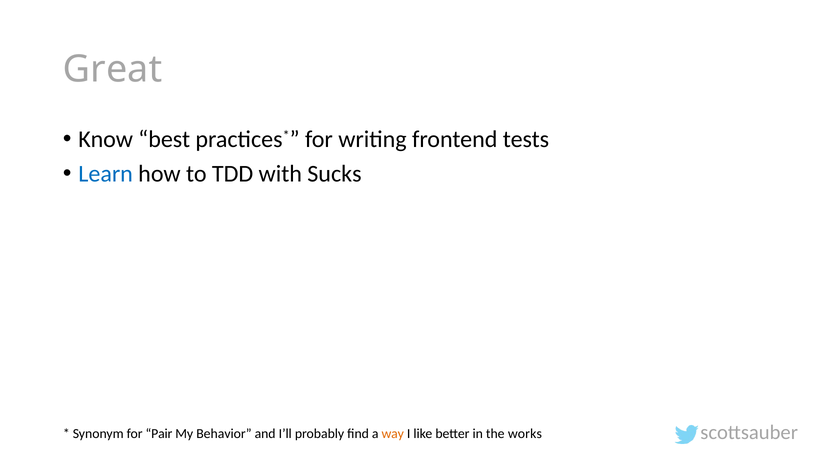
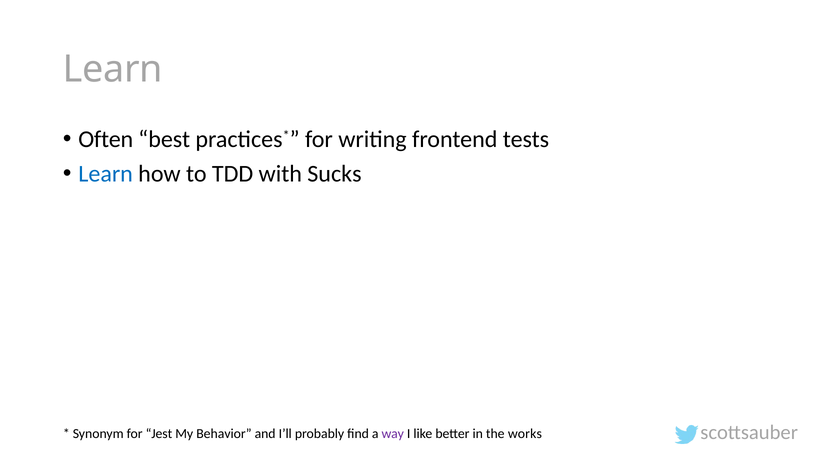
Great: Great -> Learn (113, 69)
Know: Know -> Often (106, 139)
Pair: Pair -> Jest (159, 434)
way colour: orange -> purple (393, 434)
